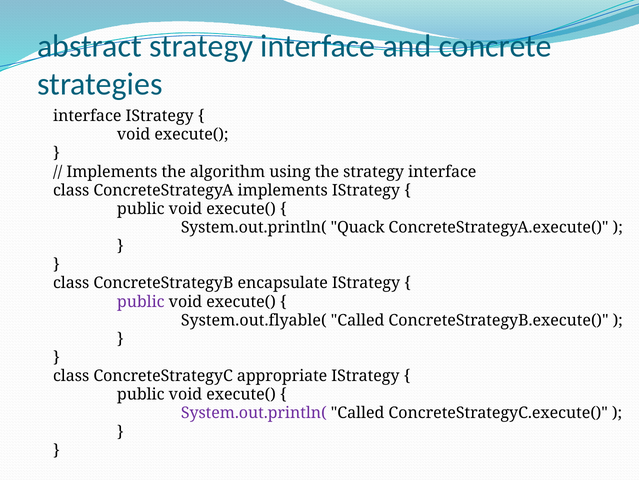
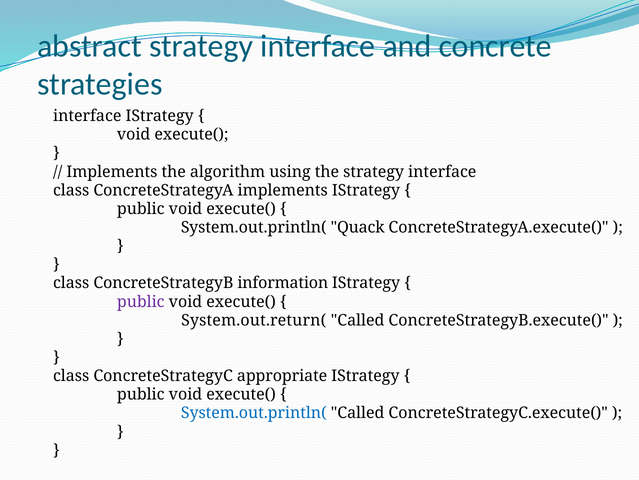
encapsulate: encapsulate -> information (283, 283)
System.out.flyable(: System.out.flyable( -> System.out.return( (254, 320)
System.out.println( colour: purple -> blue (254, 413)
